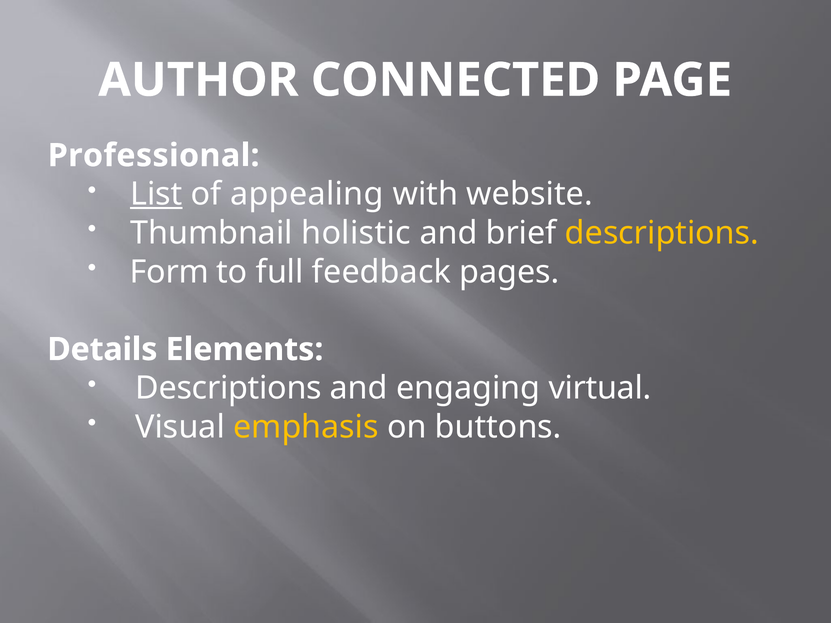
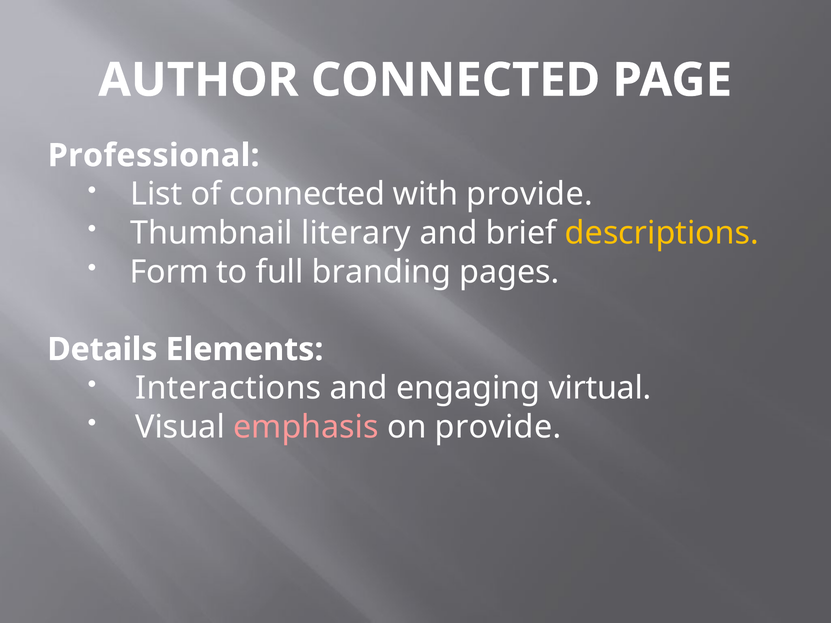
List underline: present -> none (156, 194)
of appealing: appealing -> connected (307, 194)
with website: website -> provide (530, 194)
holistic: holistic -> literary (356, 233)
feedback: feedback -> branding (382, 272)
Descriptions: Descriptions -> Interactions (228, 388)
emphasis colour: yellow -> pink (306, 427)
on buttons: buttons -> provide (498, 427)
